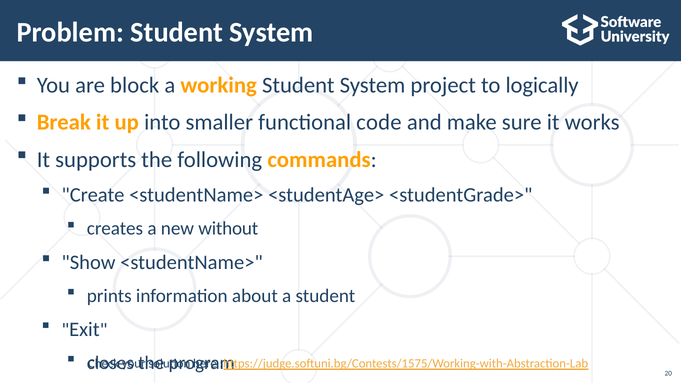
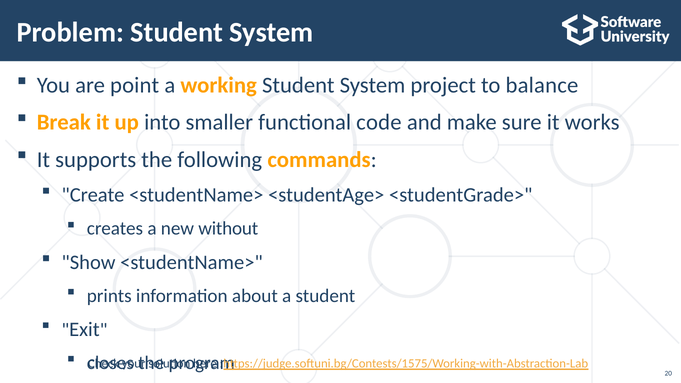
block: block -> point (135, 85)
logically: logically -> balance (542, 85)
